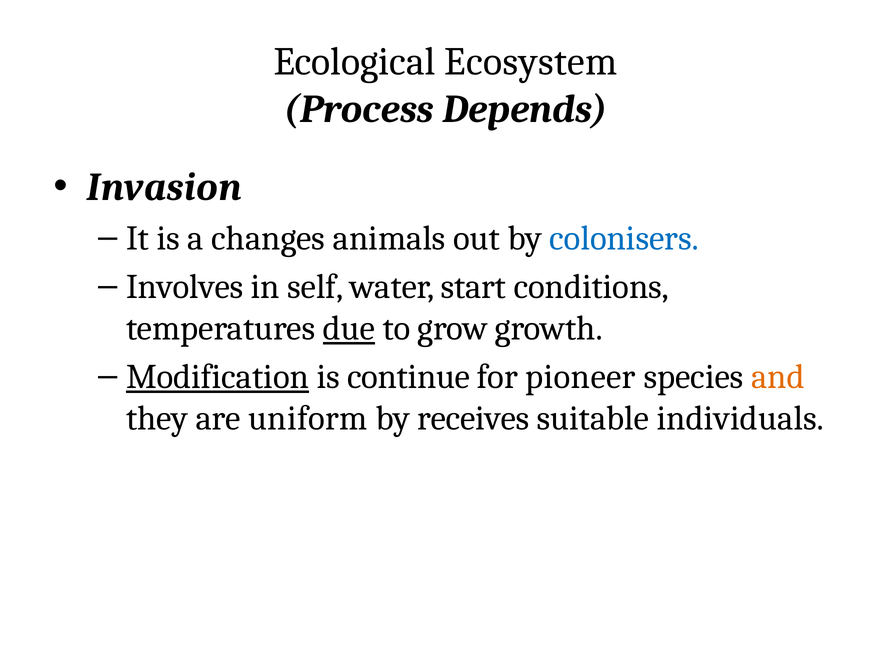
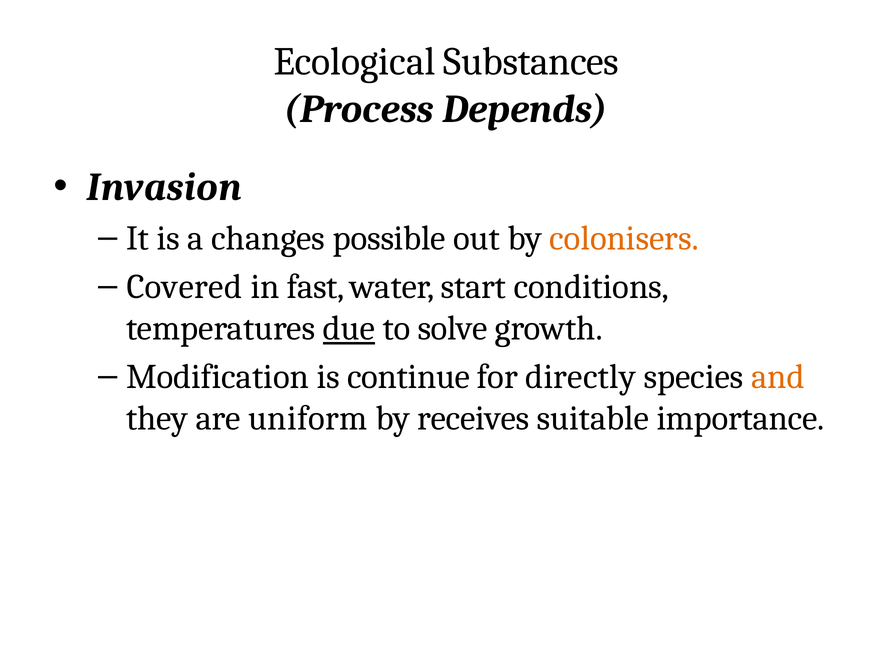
Ecosystem: Ecosystem -> Substances (531, 62)
animals: animals -> possible (389, 238)
colonisers colour: blue -> orange (624, 238)
Involves: Involves -> Covered (184, 287)
self: self -> fast (315, 287)
grow: grow -> solve (453, 328)
Modification underline: present -> none (217, 377)
pioneer: pioneer -> directly (581, 377)
individuals: individuals -> importance (740, 418)
